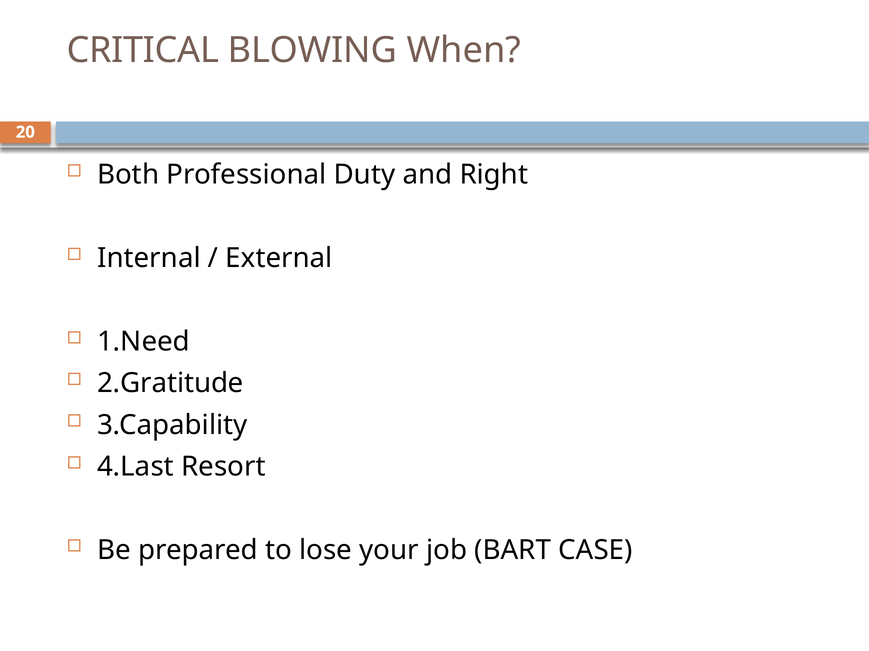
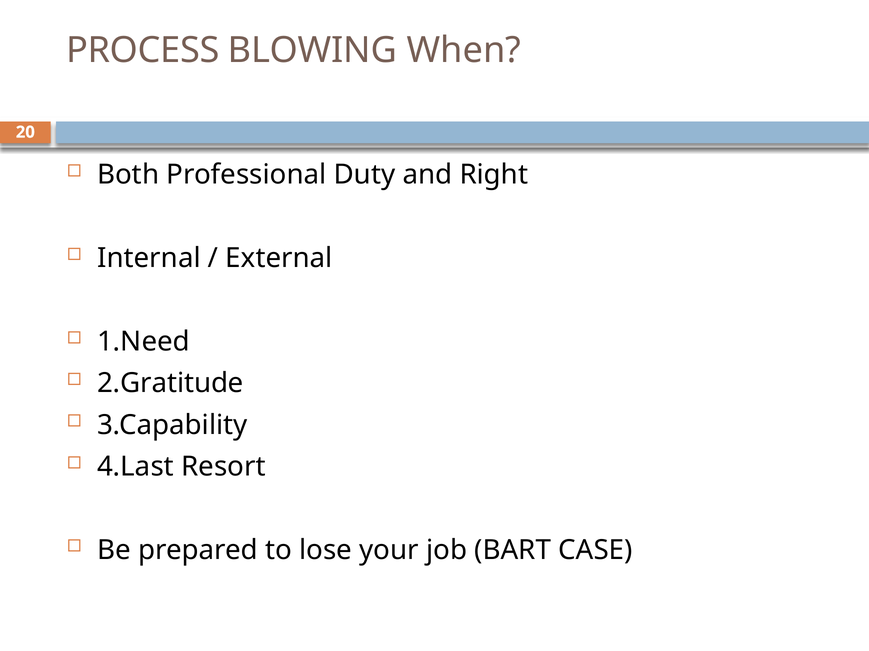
CRITICAL: CRITICAL -> PROCESS (143, 50)
